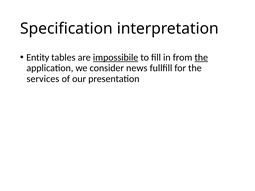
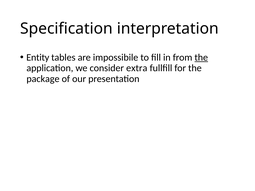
impossibile underline: present -> none (116, 57)
news: news -> extra (137, 68)
services: services -> package (43, 79)
